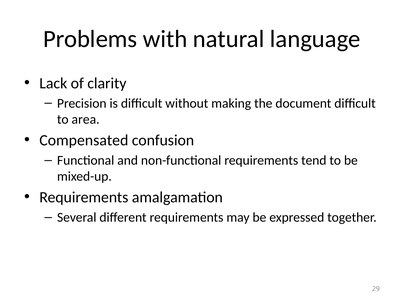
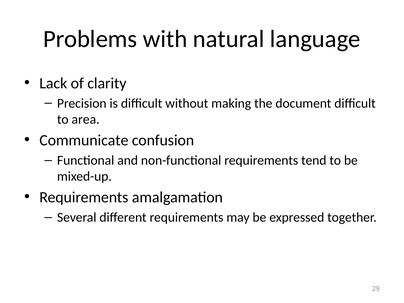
Compensated: Compensated -> Communicate (84, 140)
